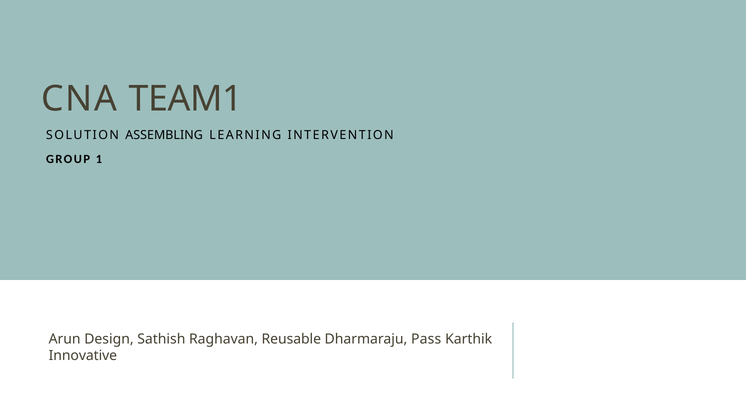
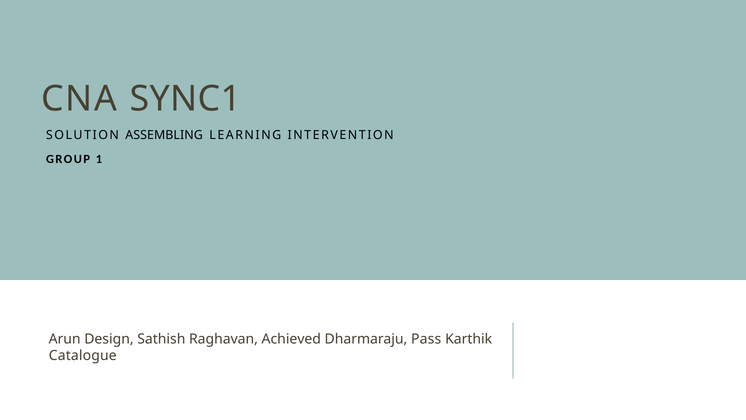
TEAM1: TEAM1 -> SYNC1 (185, 99)
Reusable: Reusable -> Achieved (291, 339)
Innovative: Innovative -> Catalogue (83, 356)
